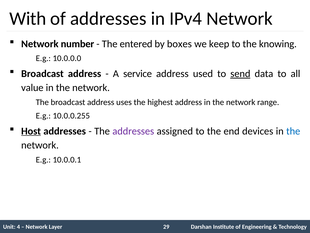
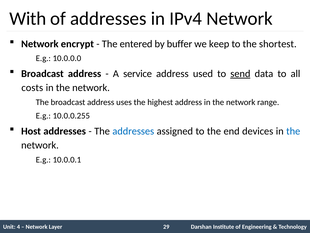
number: number -> encrypt (77, 44)
boxes: boxes -> buffer (180, 44)
knowing: knowing -> shortest (278, 44)
value: value -> costs (32, 88)
Host underline: present -> none (31, 131)
addresses colour: purple -> blue (133, 131)
